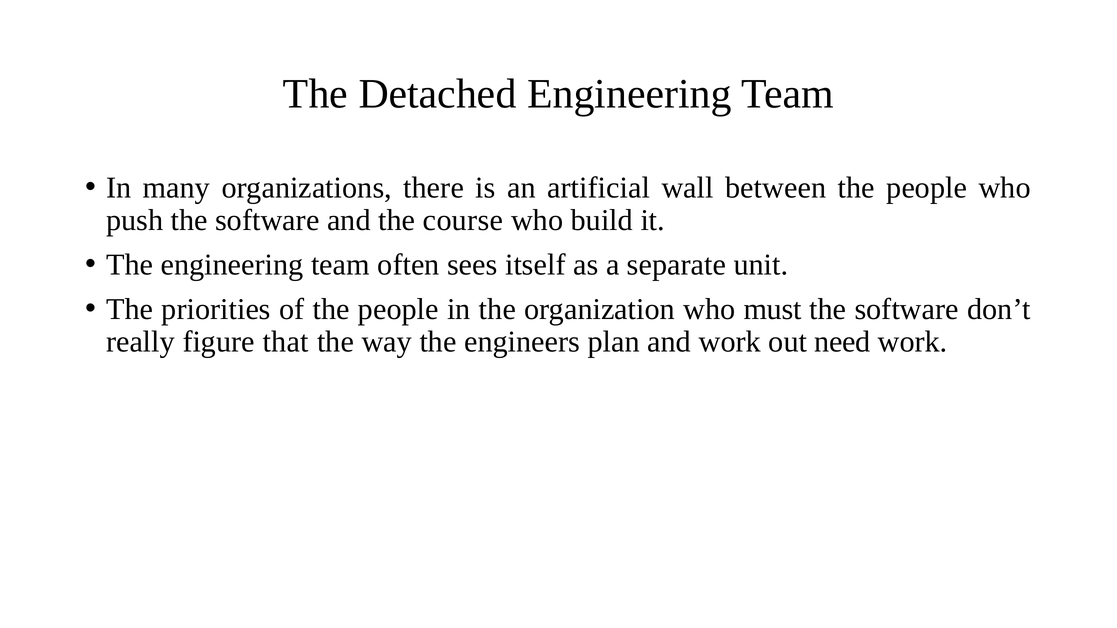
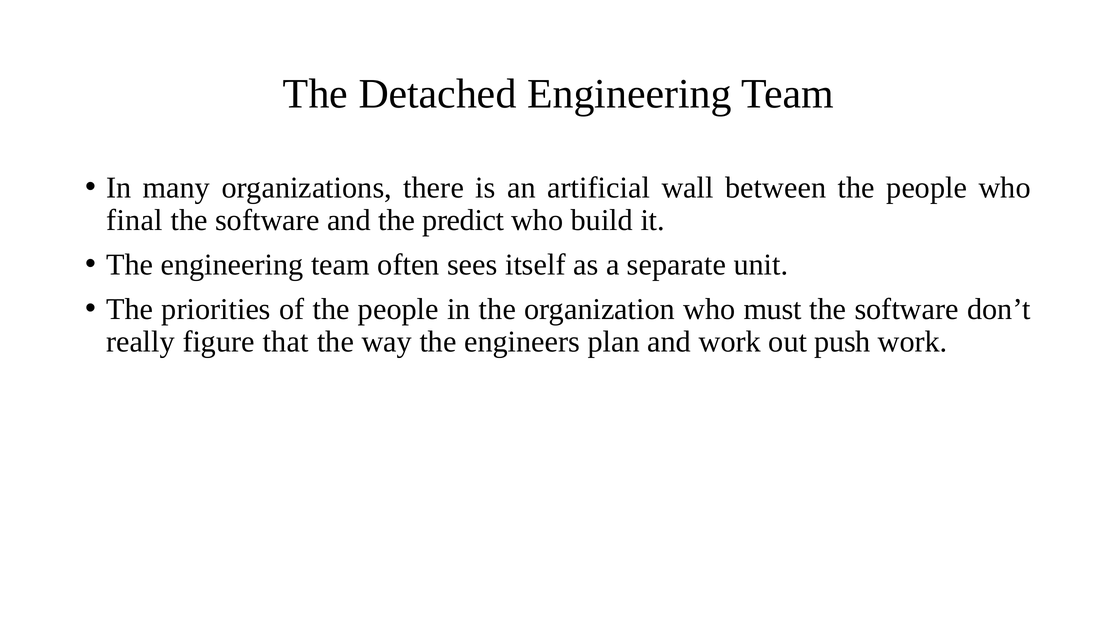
push: push -> final (134, 220)
course: course -> predict (463, 220)
need: need -> push (842, 342)
